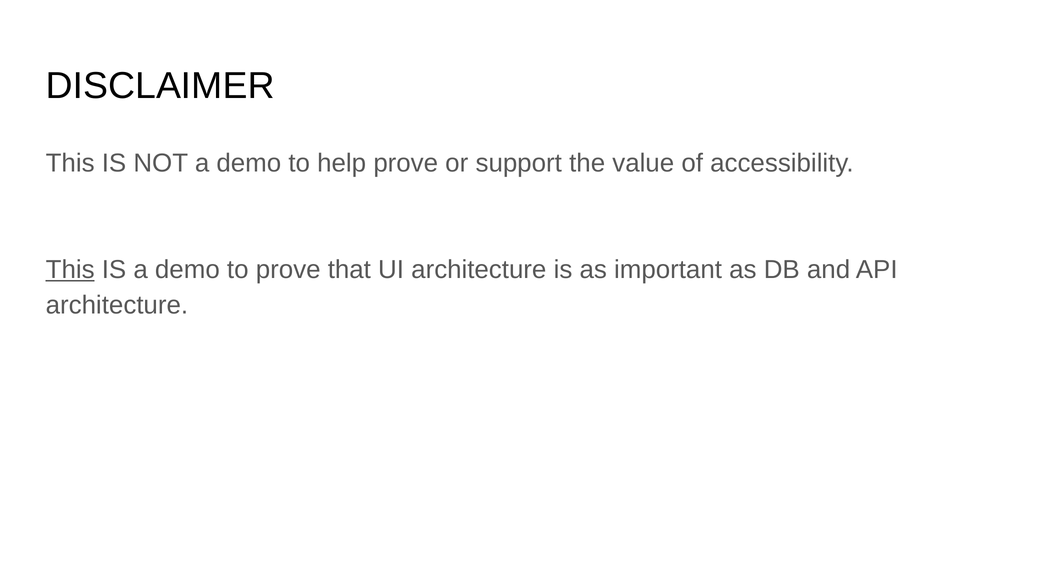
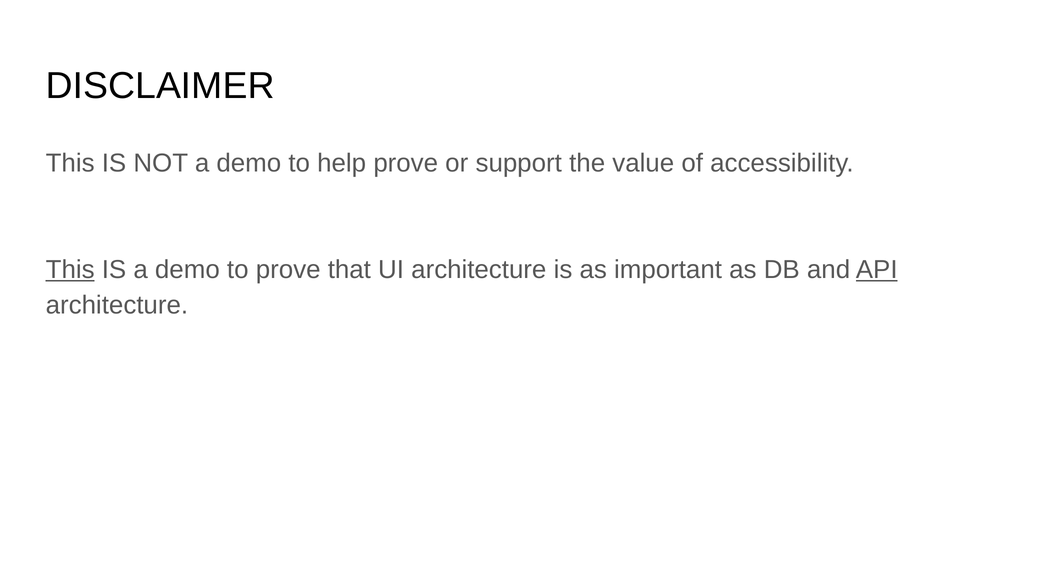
API underline: none -> present (877, 269)
